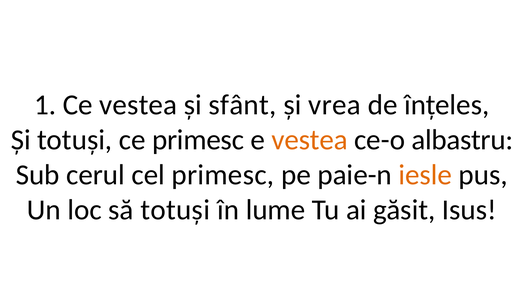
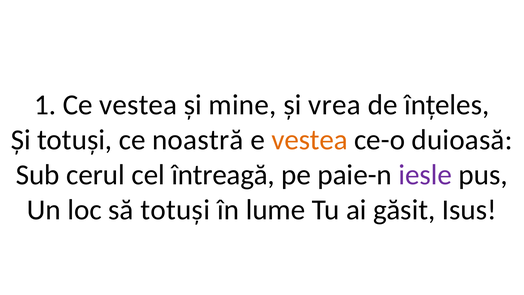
sfânt: sfânt -> mine (243, 105)
ce primesc: primesc -> noastră (198, 140)
albastru: albastru -> duioasă (462, 140)
cel primesc: primesc -> întreagă (223, 175)
iesle colour: orange -> purple (425, 175)
